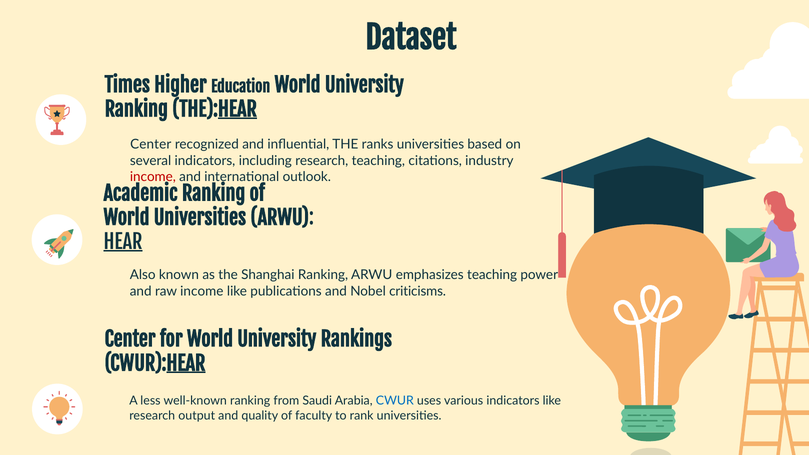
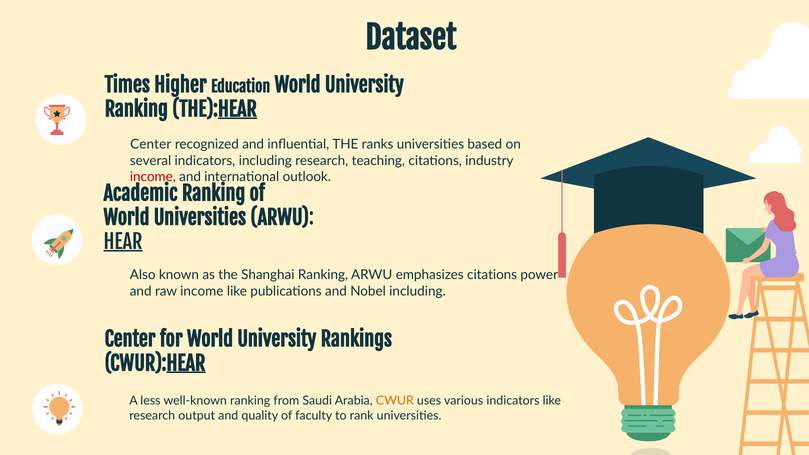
emphasizes teaching: teaching -> citations (492, 275)
Nobel criticisms: criticisms -> including (418, 291)
CWUR colour: blue -> orange (395, 401)
